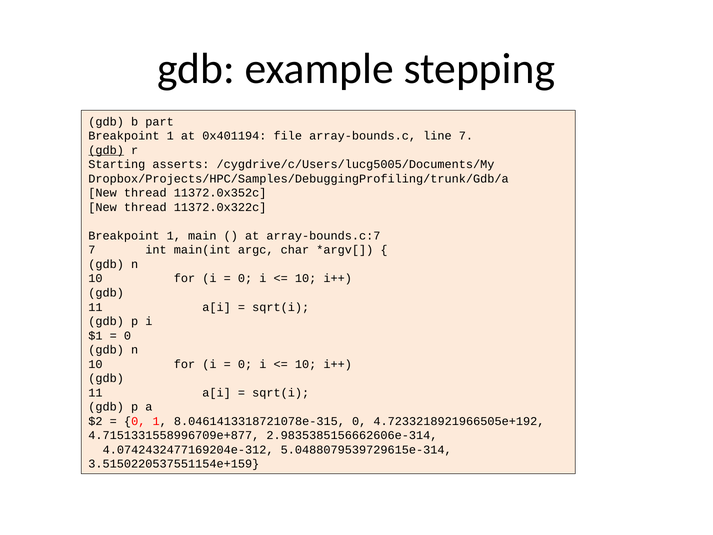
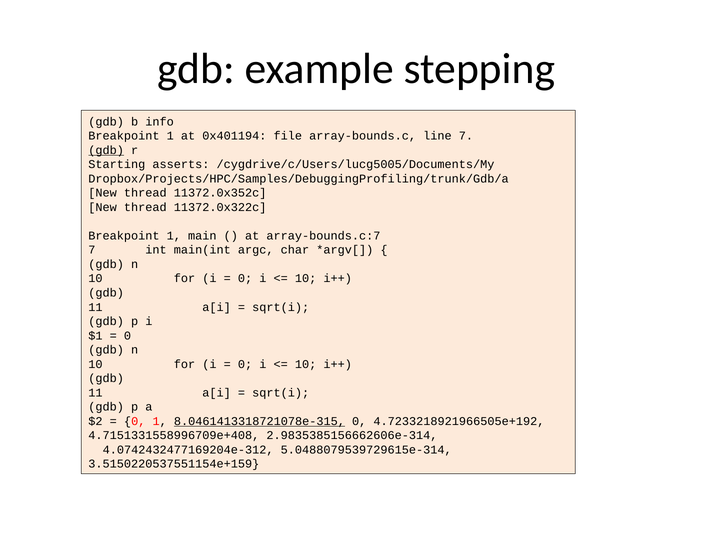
part: part -> info (160, 122)
8.0461413318721078e-315 underline: none -> present (259, 421)
4.7151331558996709e+877: 4.7151331558996709e+877 -> 4.7151331558996709e+408 (174, 435)
